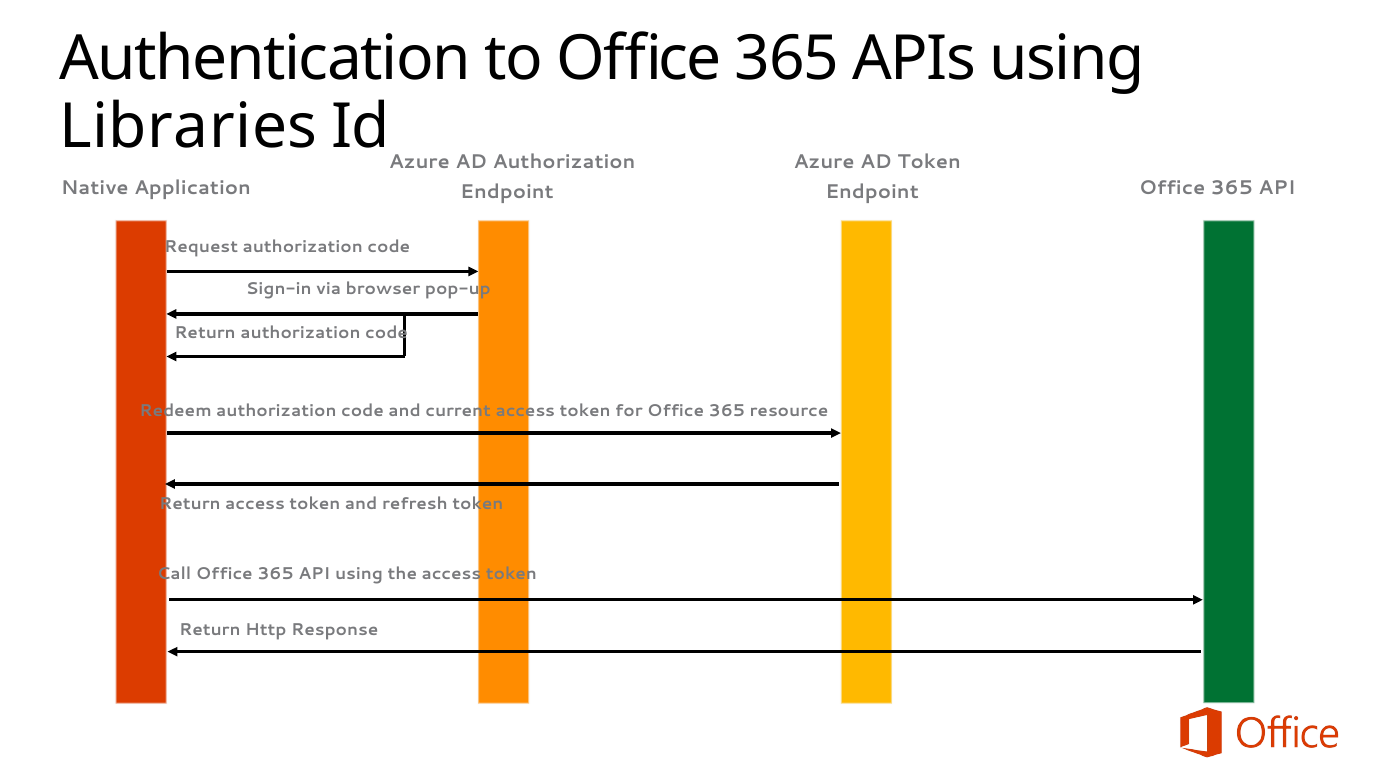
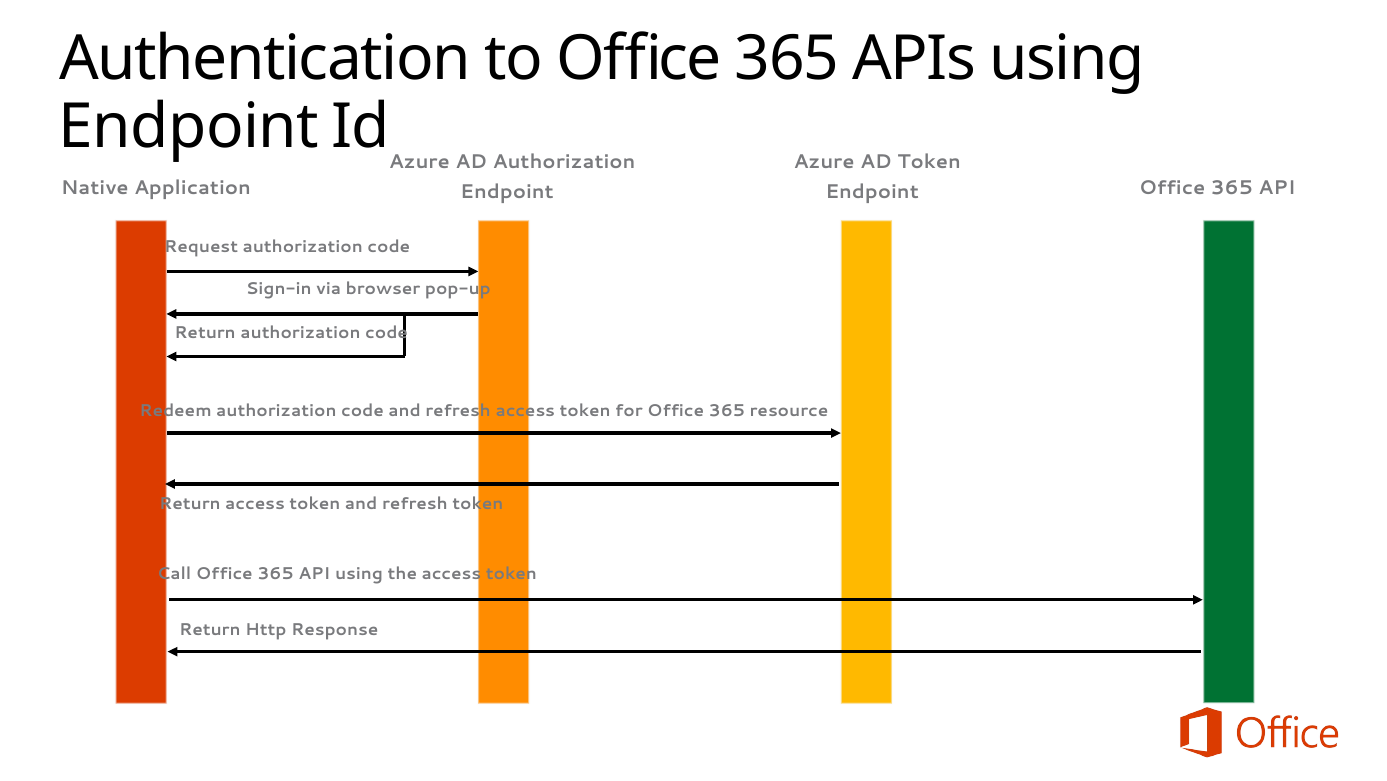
Libraries: Libraries -> Endpoint (189, 127)
code and current: current -> refresh (458, 410)
